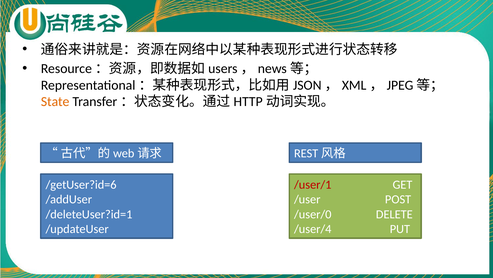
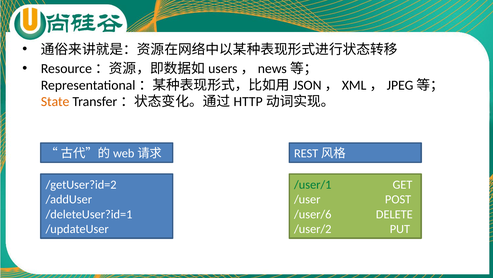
/getUser?id=6: /getUser?id=6 -> /getUser?id=2 (81, 184)
/user/1 colour: red -> green (313, 184)
/user/0: /user/0 -> /user/6 (313, 214)
/user/4: /user/4 -> /user/2 (313, 229)
